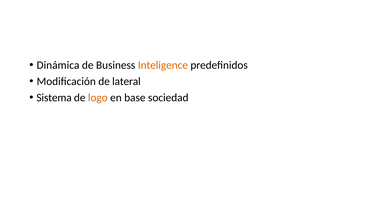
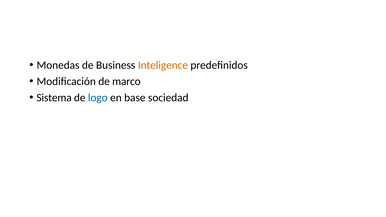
Dinámica: Dinámica -> Monedas (58, 65)
lateral: lateral -> marco (126, 81)
logo colour: orange -> blue (98, 98)
